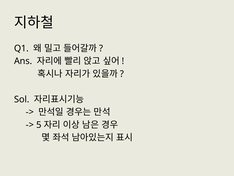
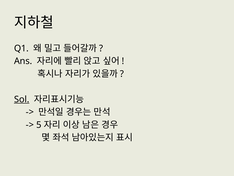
Sol underline: none -> present (22, 99)
